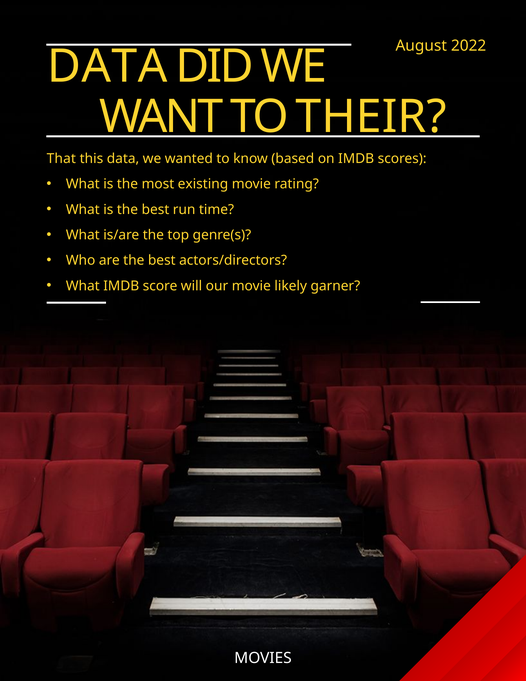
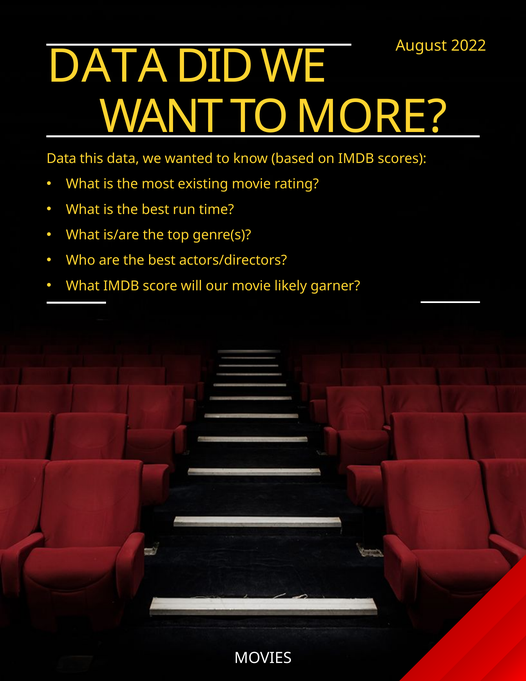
THEIR: THEIR -> MORE (371, 117)
That: That -> Data (61, 159)
